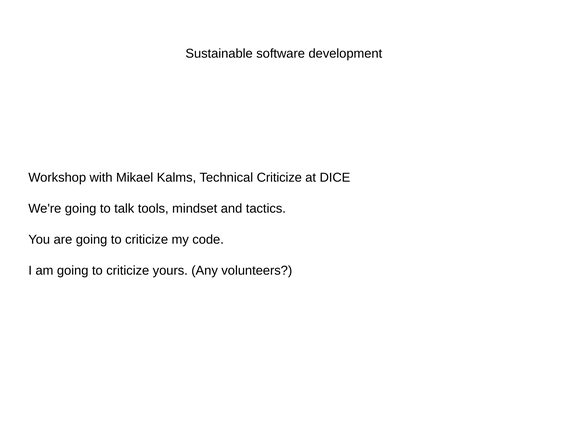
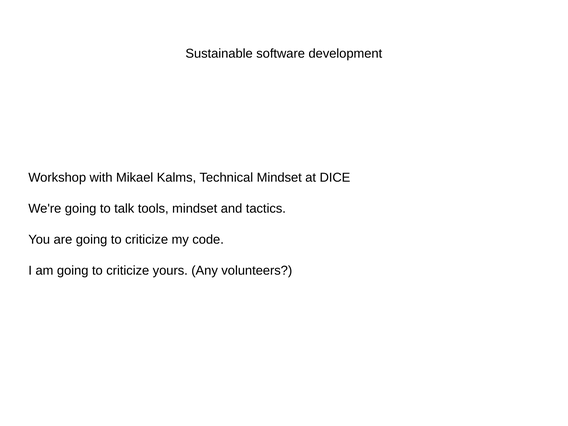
Technical Criticize: Criticize -> Mindset (279, 178)
